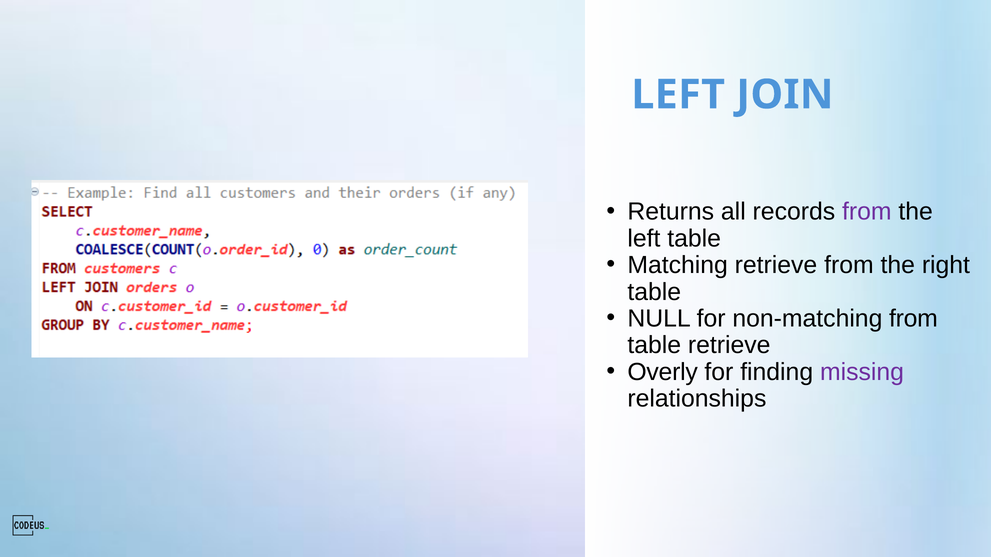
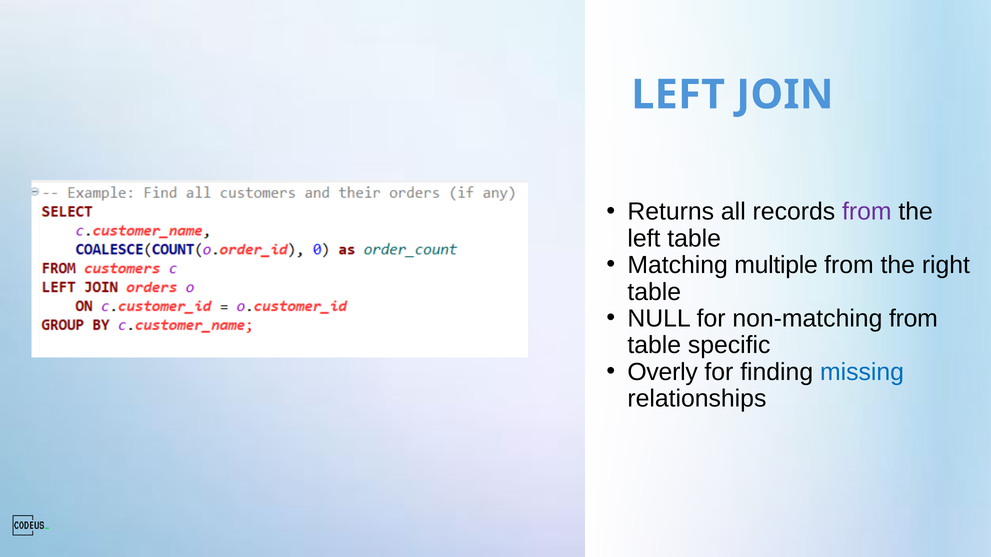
Matching retrieve: retrieve -> multiple (776, 265)
table retrieve: retrieve -> specific (729, 346)
missing colour: purple -> blue (862, 372)
